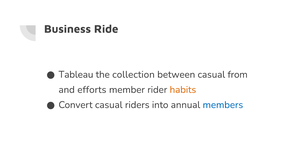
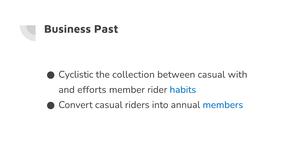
Ride: Ride -> Past (106, 29)
Tableau: Tableau -> Cyclistic (76, 74)
from: from -> with (238, 74)
habits colour: orange -> blue (183, 89)
